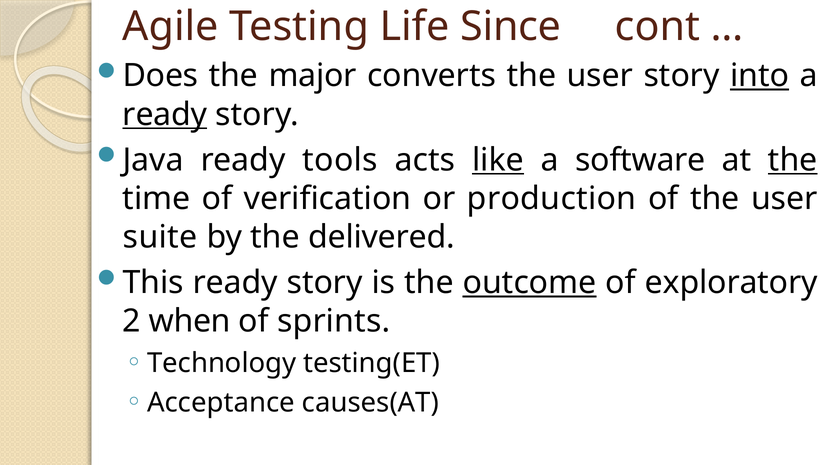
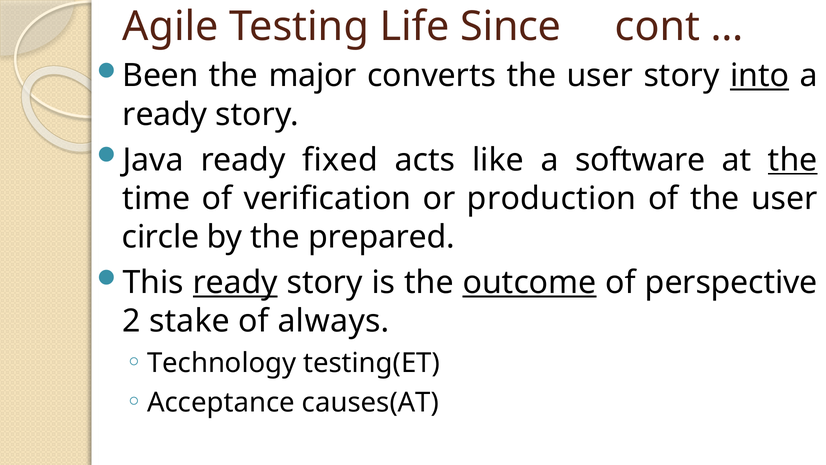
Does: Does -> Been (160, 76)
ready underline: present -> none (165, 114)
tools: tools -> fixed (340, 160)
like underline: present -> none (498, 160)
suite: suite -> circle (161, 237)
delivered: delivered -> prepared (381, 237)
ready underline: none -> present (235, 282)
exploratory: exploratory -> perspective (731, 282)
when: when -> stake (190, 321)
sprints: sprints -> always (334, 321)
